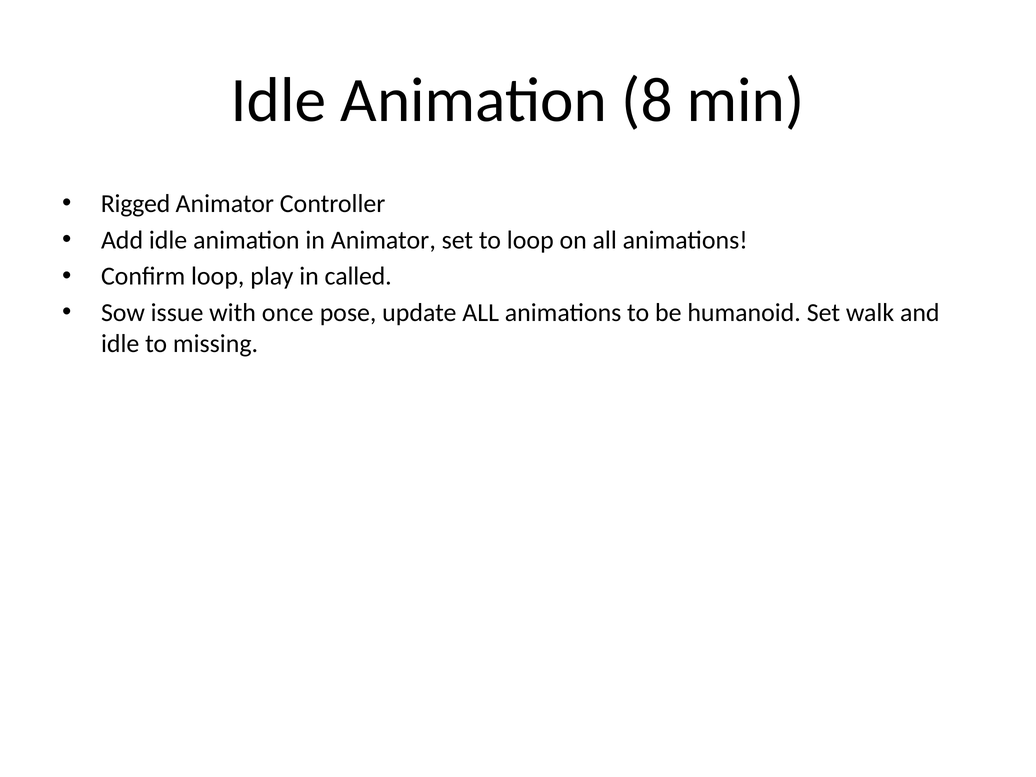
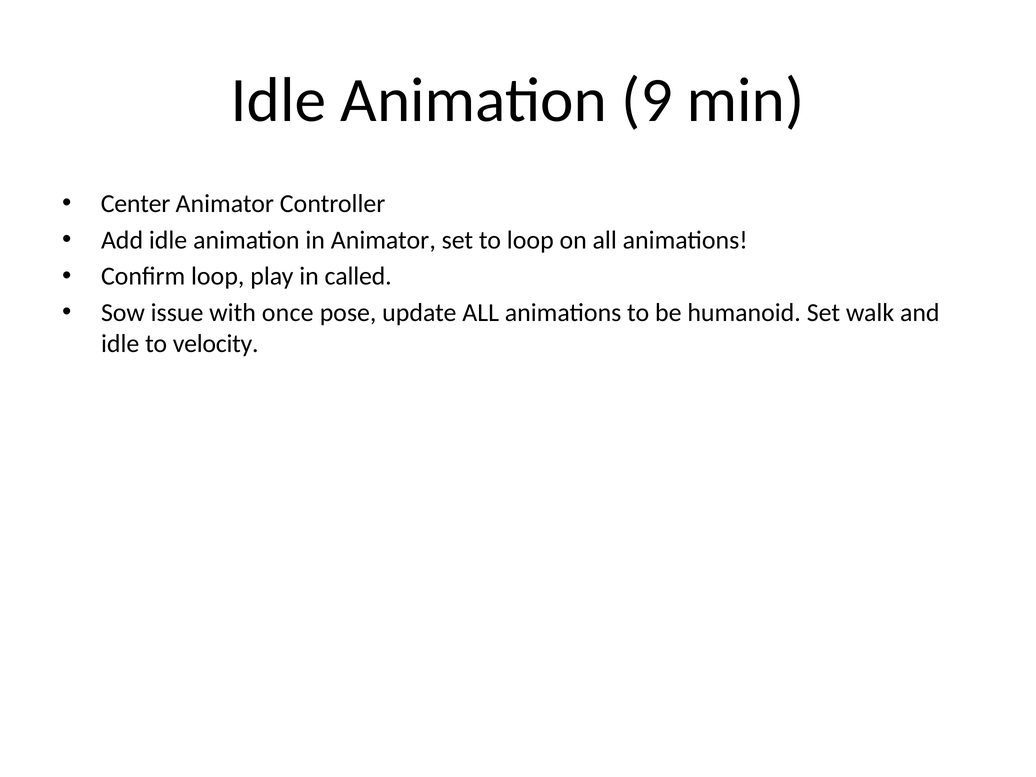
8: 8 -> 9 (647, 100)
Rigged: Rigged -> Center (136, 204)
missing: missing -> velocity (216, 344)
